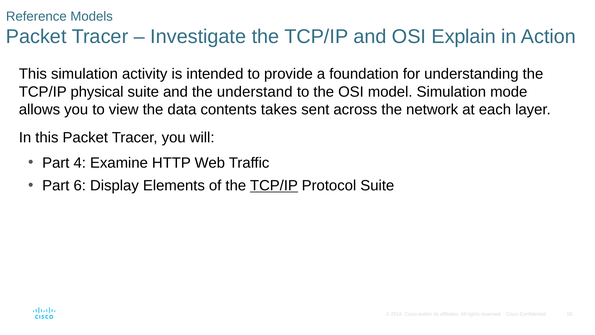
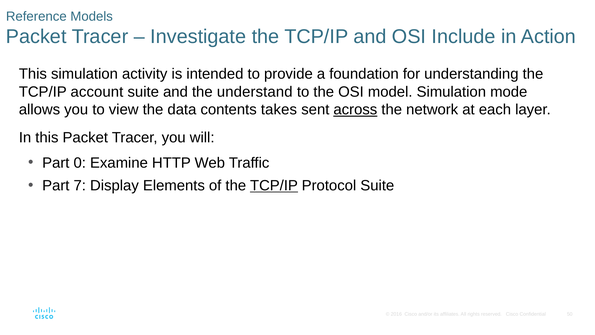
Explain: Explain -> Include (464, 37)
physical: physical -> account (97, 92)
across underline: none -> present (355, 110)
4: 4 -> 0 (80, 163)
6: 6 -> 7 (80, 185)
